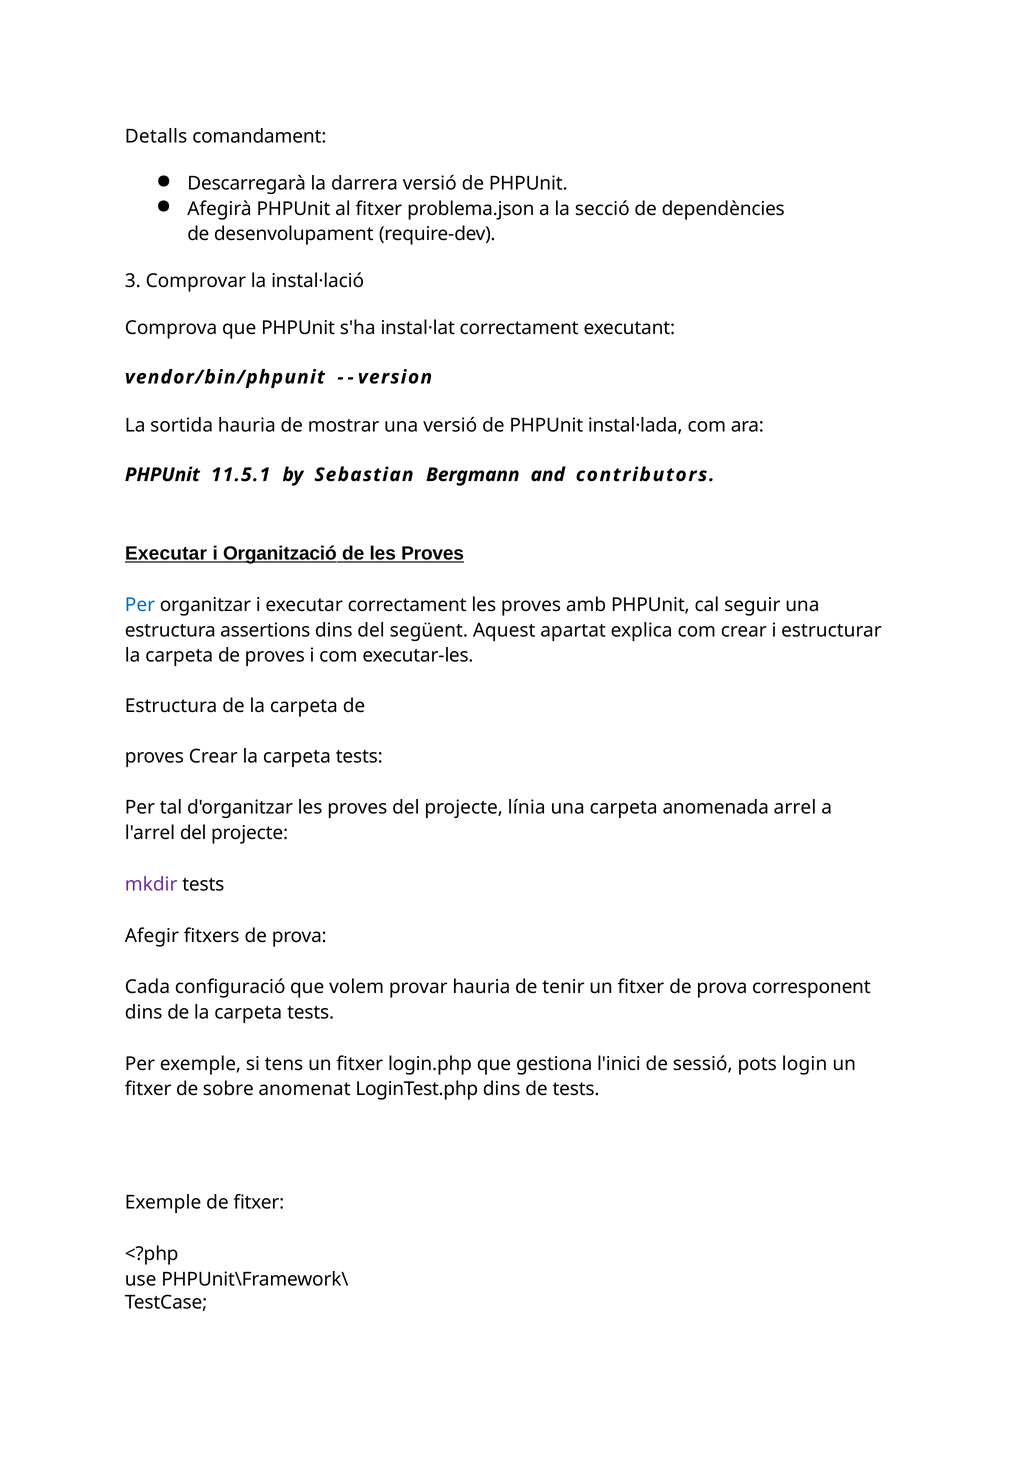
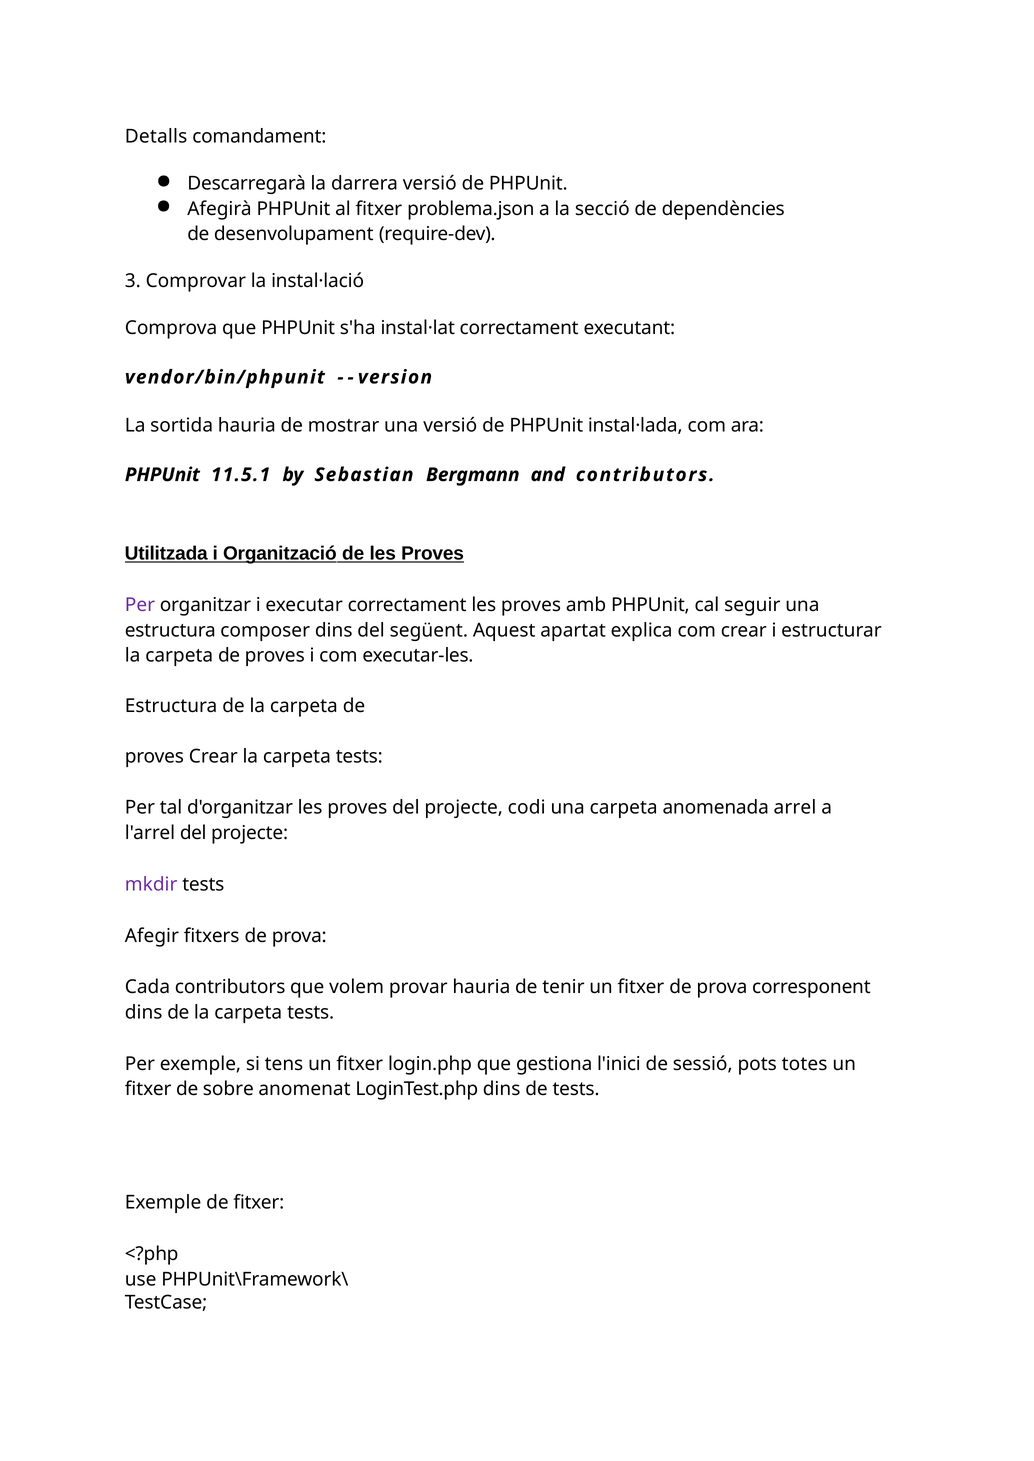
Executar: Executar -> Utilitzada (166, 554)
Per colour: blue -> purple (140, 605)
assertions: assertions -> composer (265, 630)
línia: línia -> codi (527, 807)
Cada configuració: configuració -> contributors (230, 987)
login: login -> totes (805, 1064)
